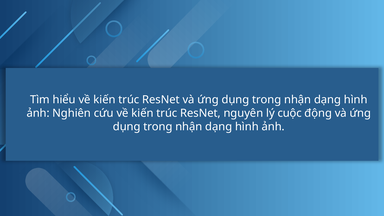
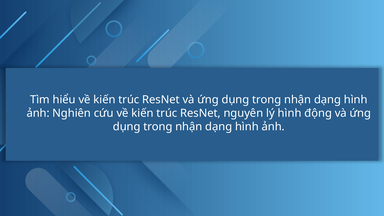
lý cuộc: cuộc -> hình (290, 113)
